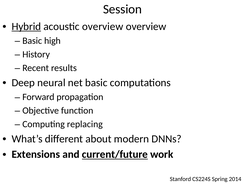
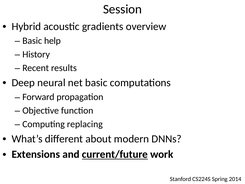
Hybrid underline: present -> none (26, 26)
acoustic overview: overview -> gradients (103, 26)
high: high -> help (52, 41)
